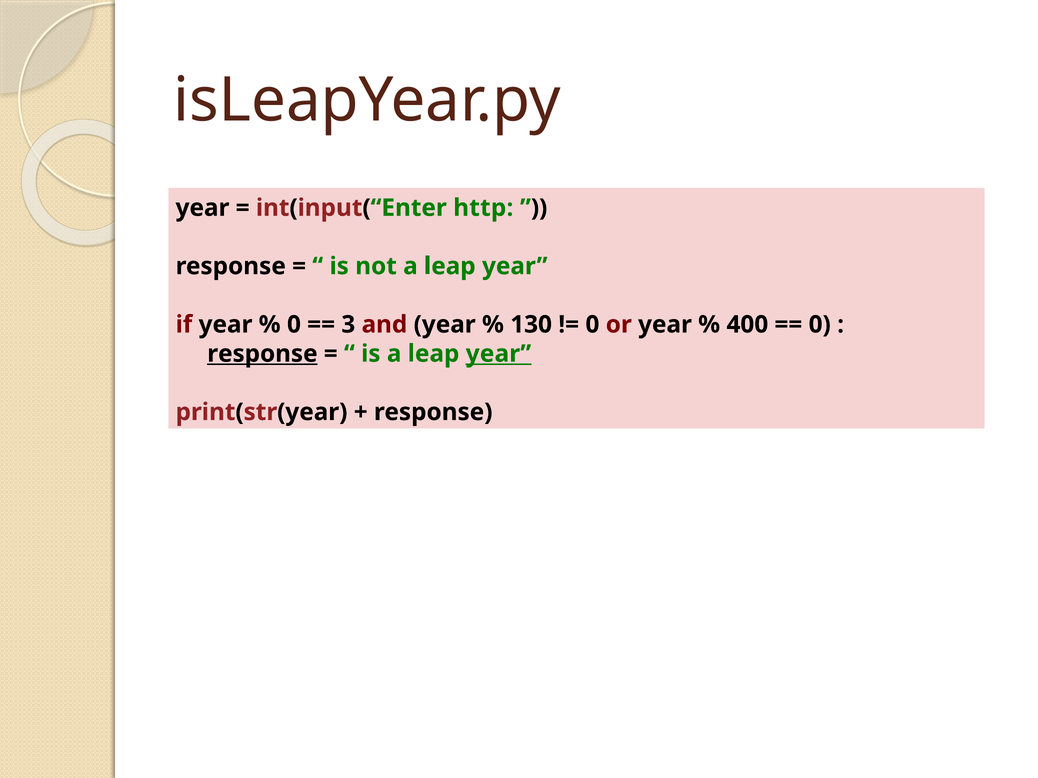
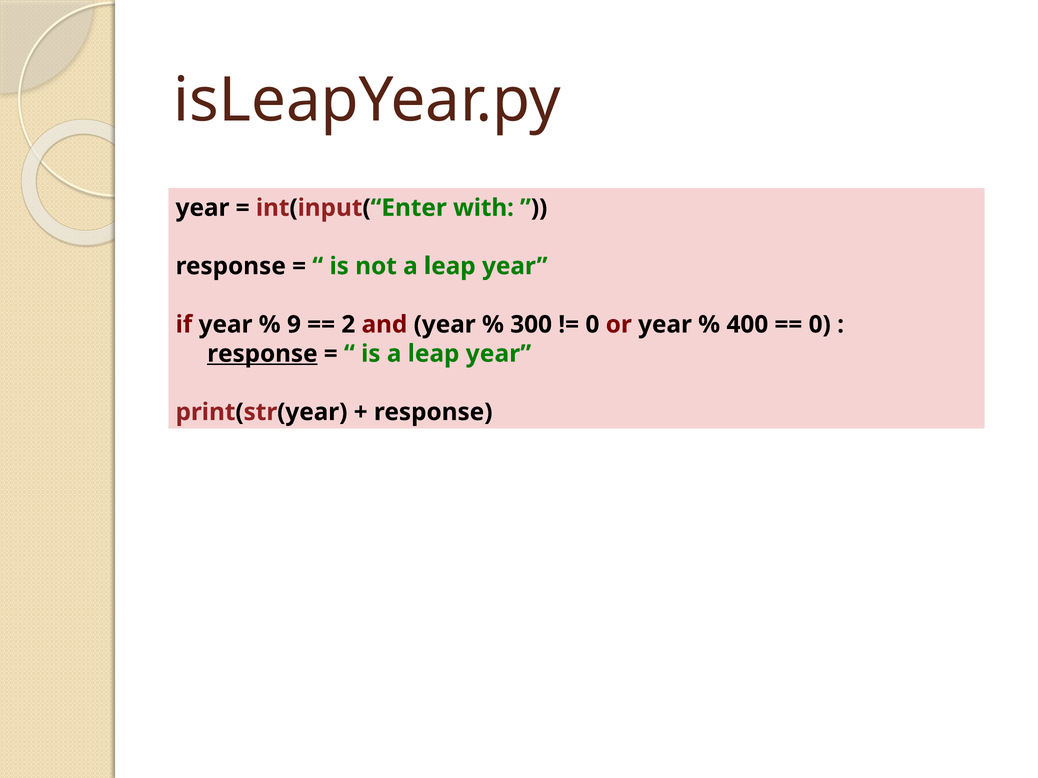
http: http -> with (483, 208)
0: 0 -> 9 (294, 325)
3: 3 -> 2 (348, 325)
130: 130 -> 300 (531, 325)
year underline: present -> none (498, 354)
